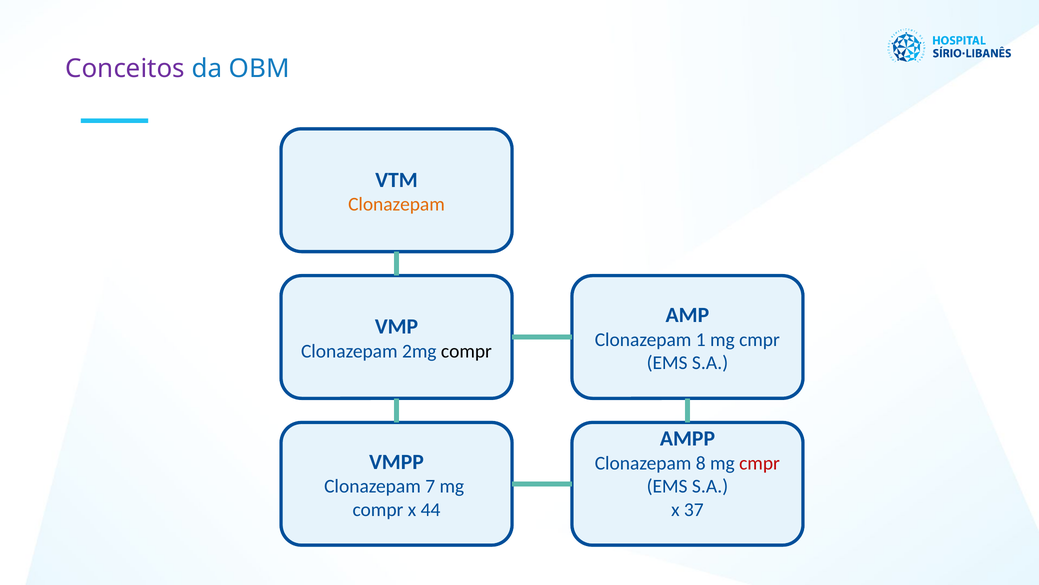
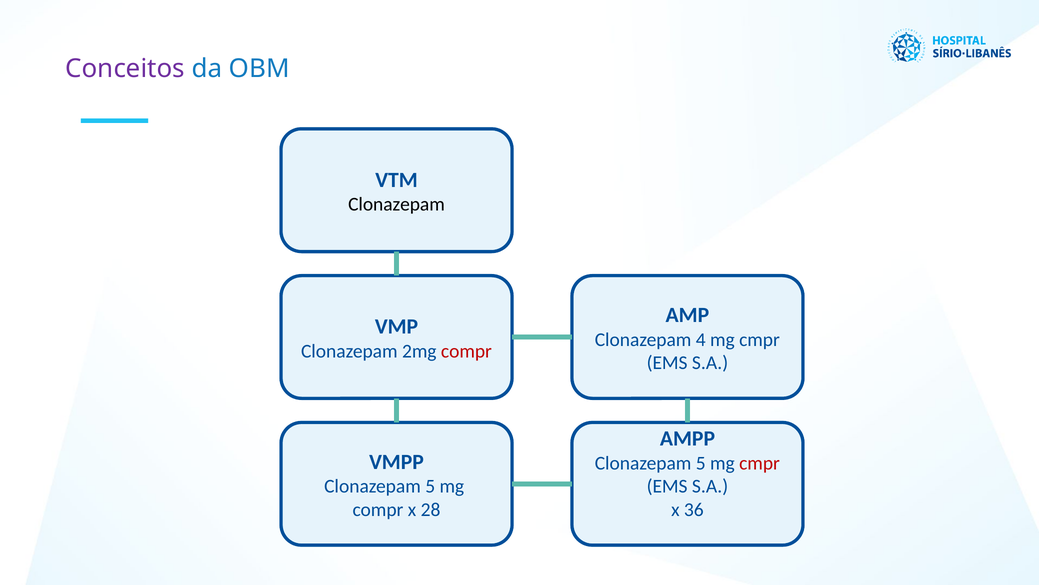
Clonazepam colour: orange -> black (396, 204)
1: 1 -> 4 (701, 339)
compr colour: black -> red (466, 351)
8: 8 -> 5 (701, 463)
7: 7 -> 5 (430, 486)
44: 44 -> 28 (431, 509)
37: 37 -> 36 (694, 509)
